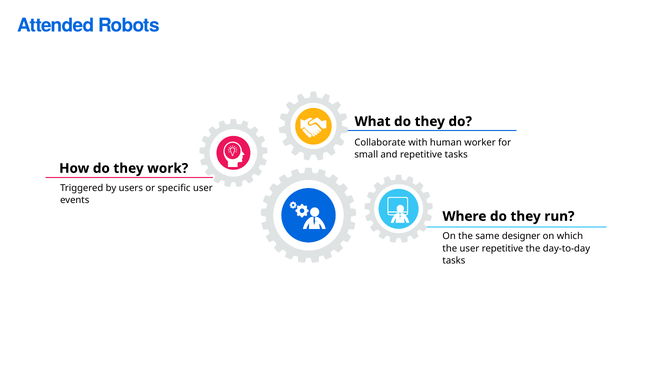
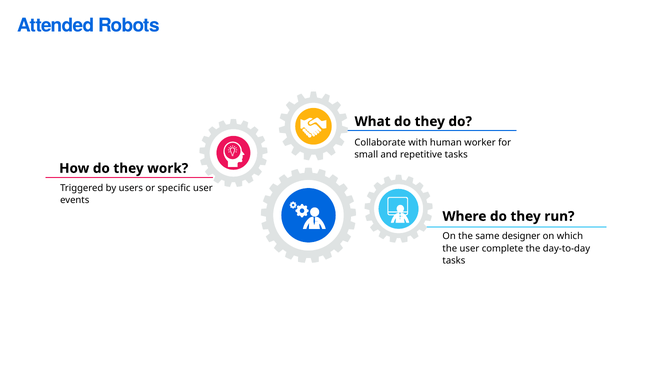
user repetitive: repetitive -> complete (503, 248)
